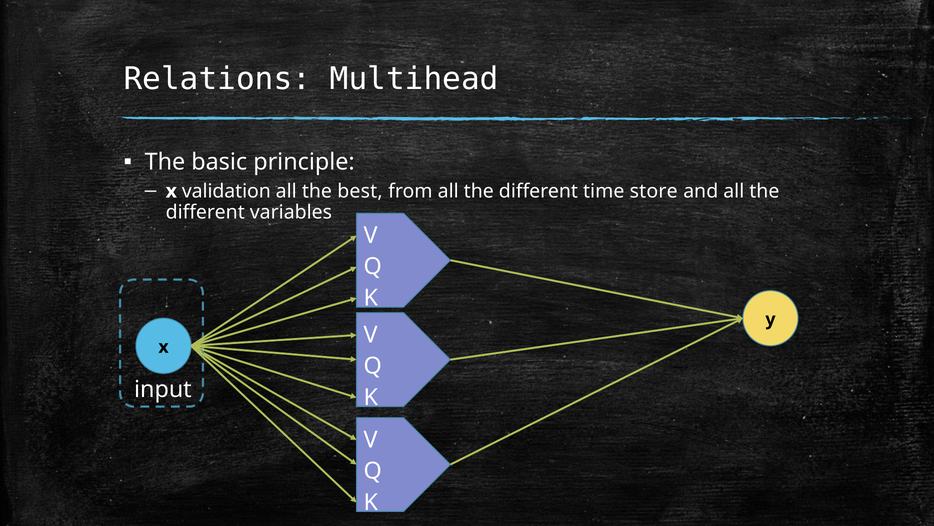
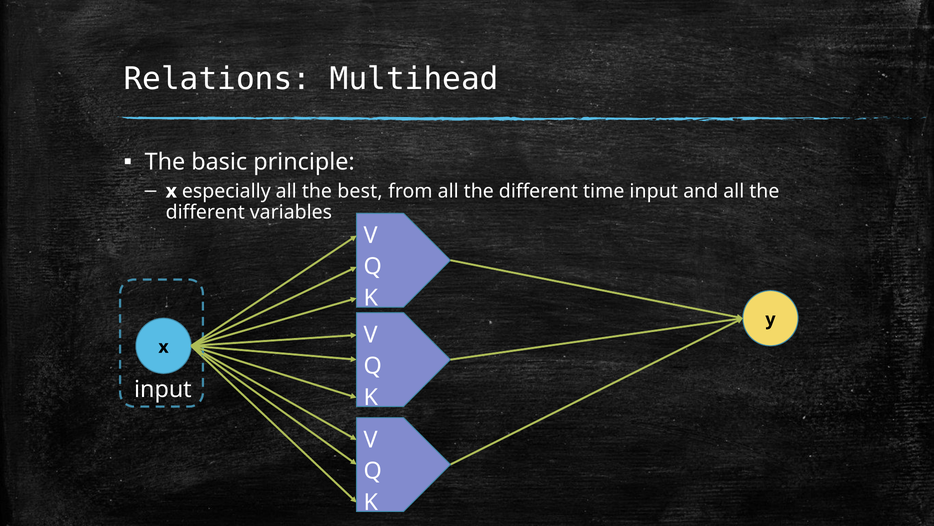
validation: validation -> especially (226, 191)
time store: store -> input (654, 191)
